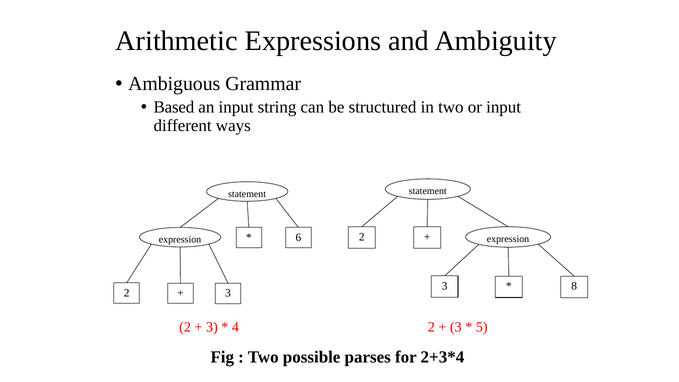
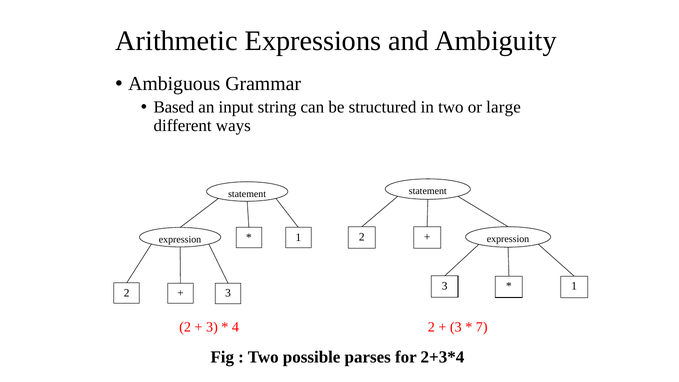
or input: input -> large (504, 107)
6: 6 -> 1 (298, 237)
8: 8 -> 1 (574, 286)
5: 5 -> 7 (482, 327)
